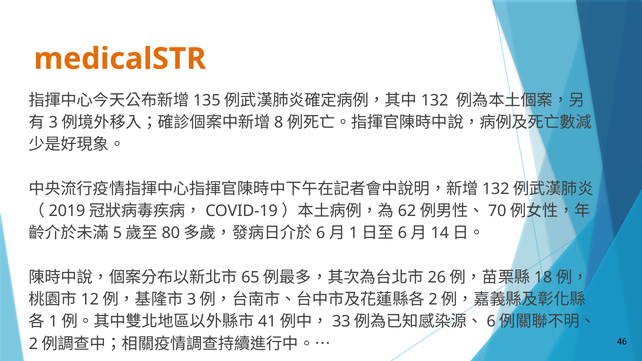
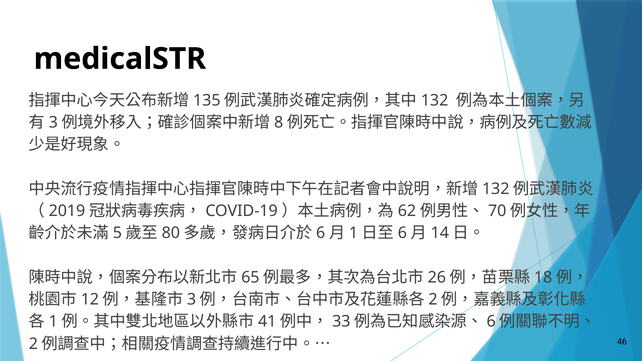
medicalSTR colour: orange -> black (120, 59)
